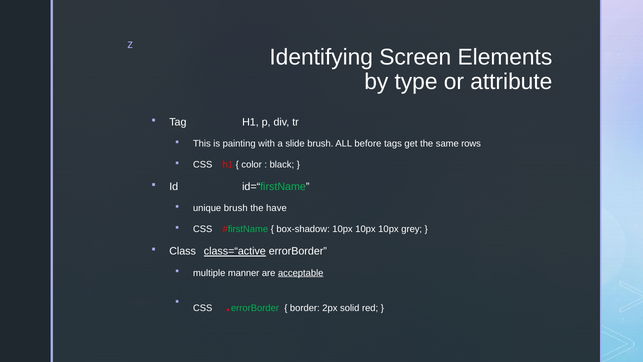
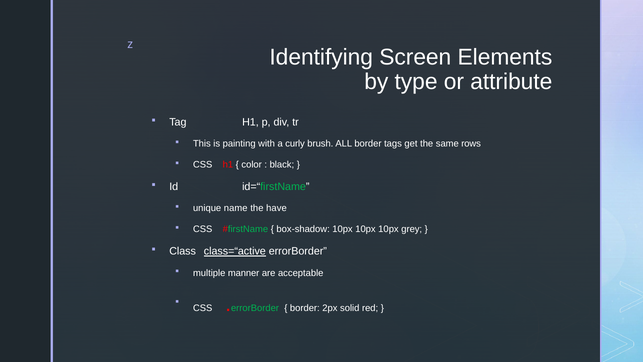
slide: slide -> curly (295, 144)
ALL before: before -> border (368, 144)
unique brush: brush -> name (236, 208)
acceptable underline: present -> none (301, 273)
